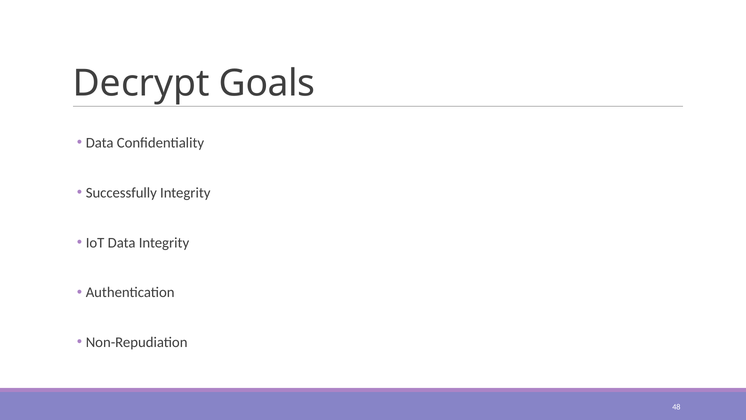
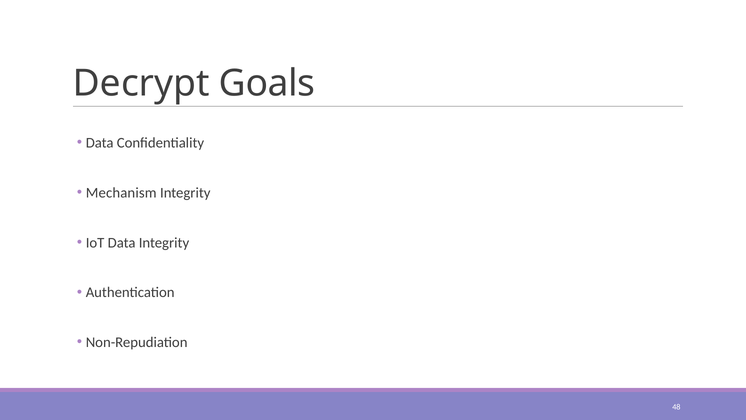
Successfully: Successfully -> Mechanism (121, 193)
